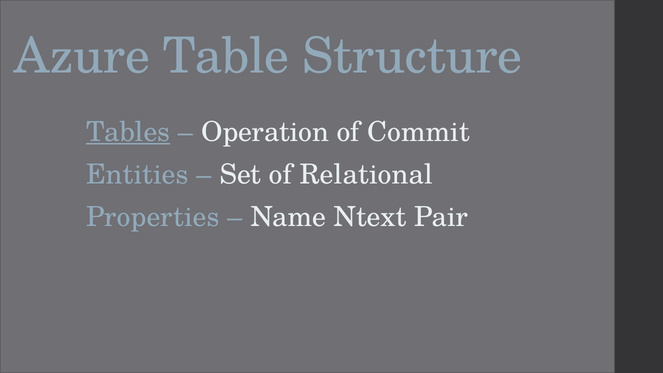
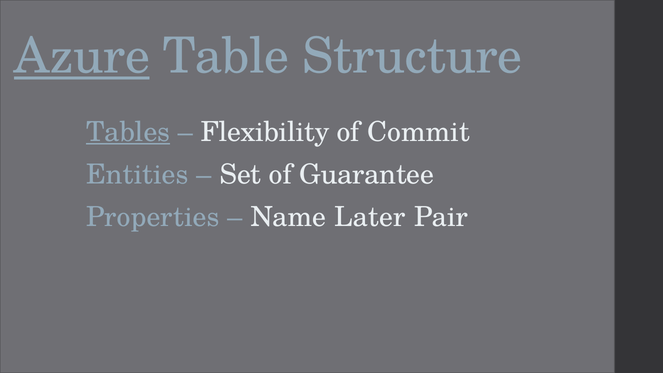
Azure underline: none -> present (82, 56)
Operation: Operation -> Flexibility (265, 132)
Relational: Relational -> Guarantee (367, 174)
Ntext: Ntext -> Later (370, 217)
